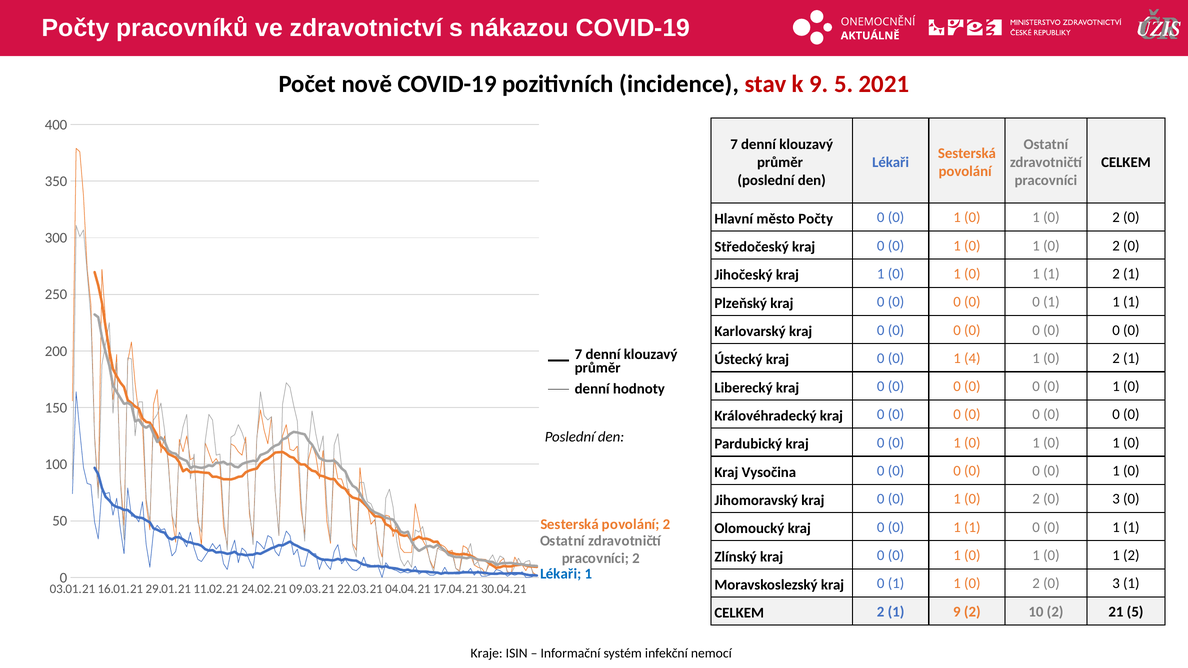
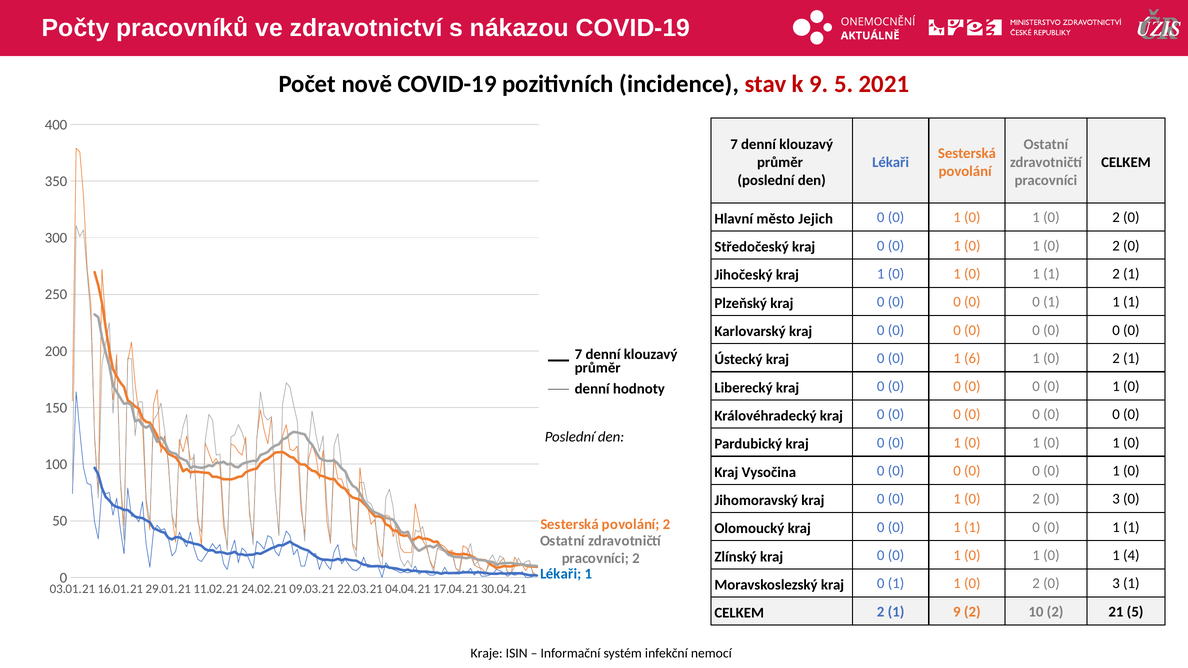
město Počty: Počty -> Jejich (816, 219)
4: 4 -> 6 (972, 358)
0 1 2: 2 -> 4 (1131, 556)
